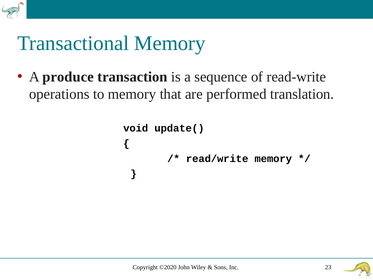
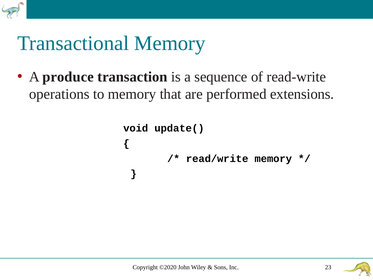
translation: translation -> extensions (302, 94)
